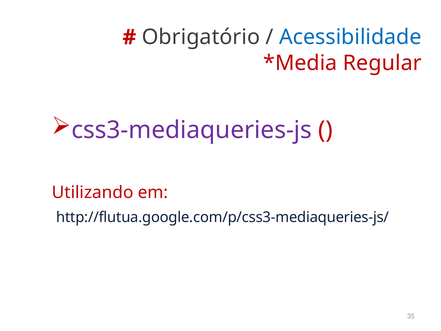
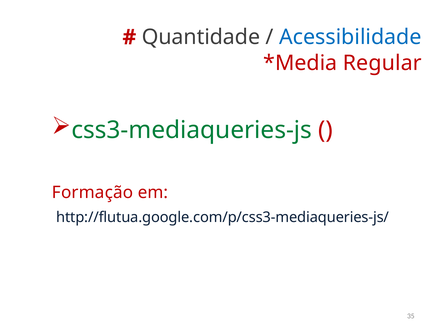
Obrigatório: Obrigatório -> Quantidade (201, 37)
css3-mediaqueries-js colour: purple -> green (192, 130)
Utilizando: Utilizando -> Formação (93, 192)
